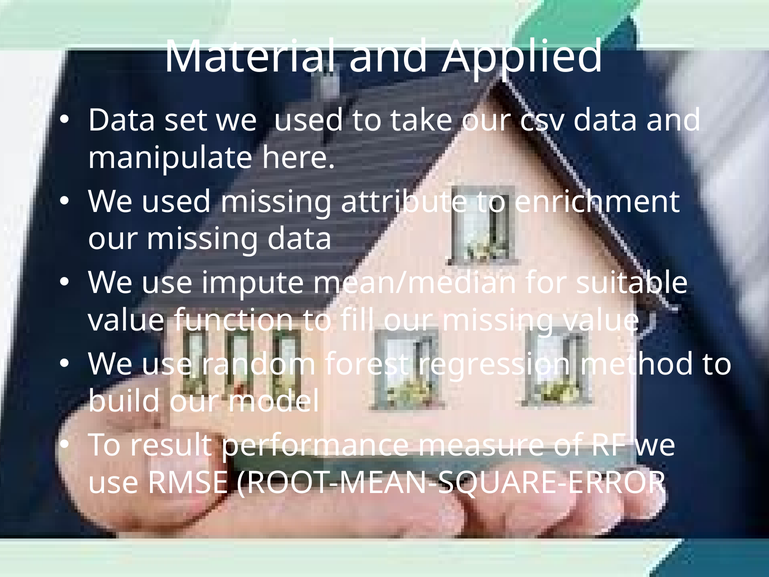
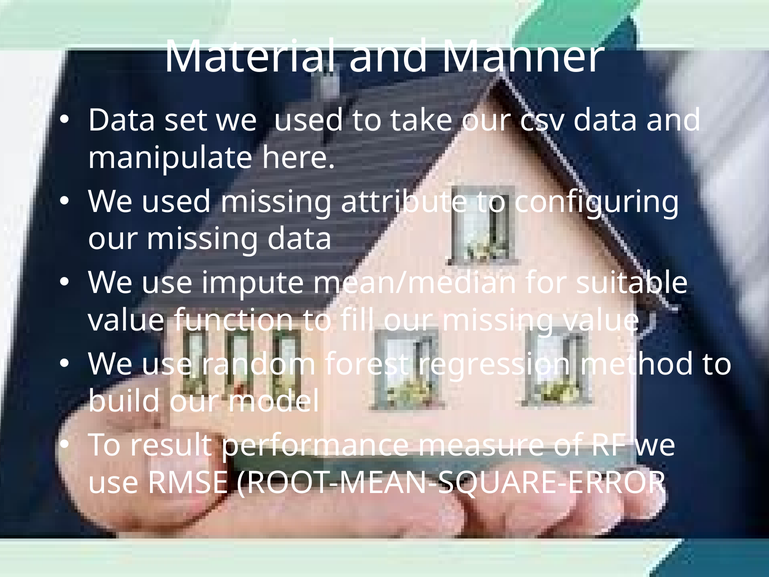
Applied: Applied -> Manner (523, 57)
enrichment: enrichment -> configuring (597, 202)
